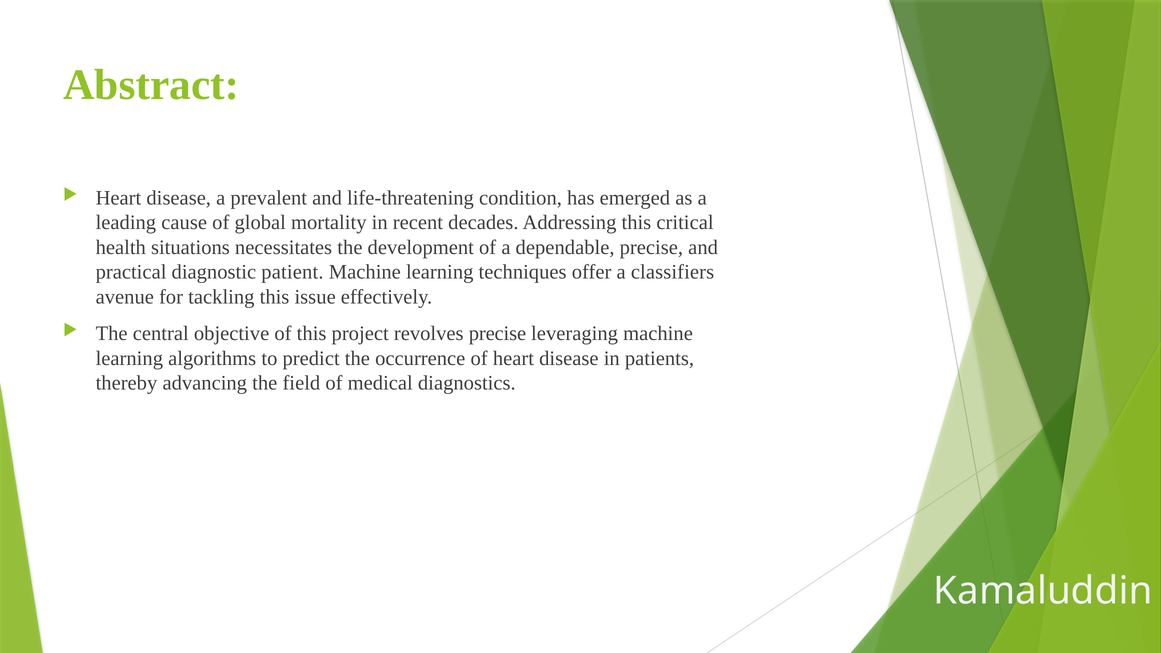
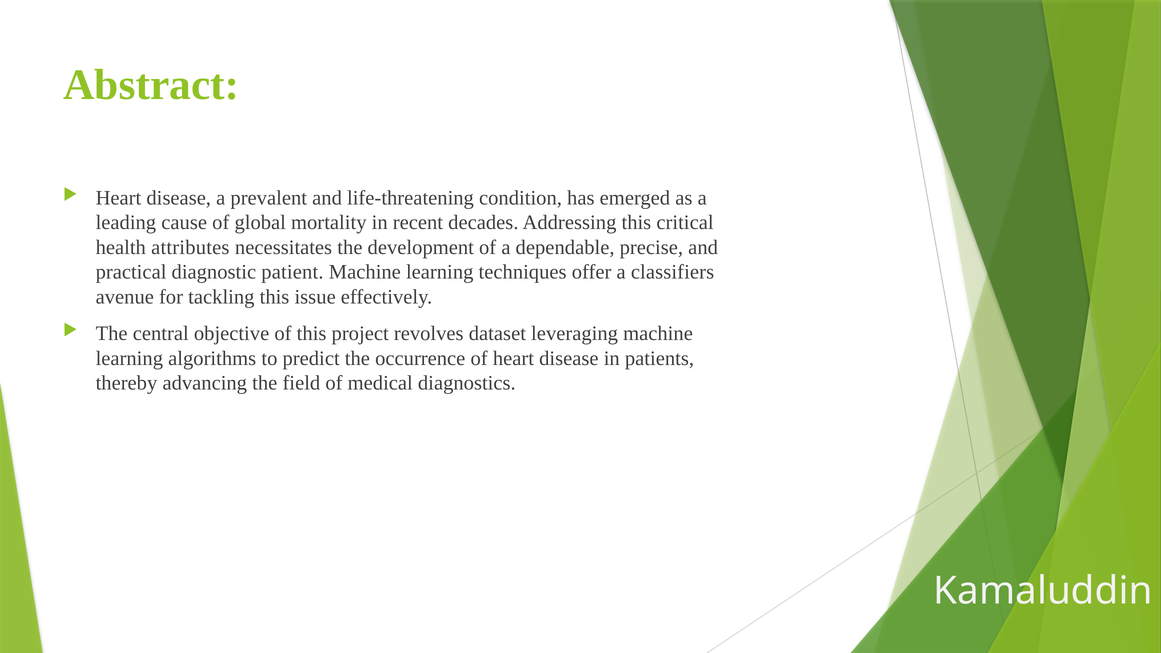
situations: situations -> attributes (190, 247)
revolves precise: precise -> dataset (497, 334)
